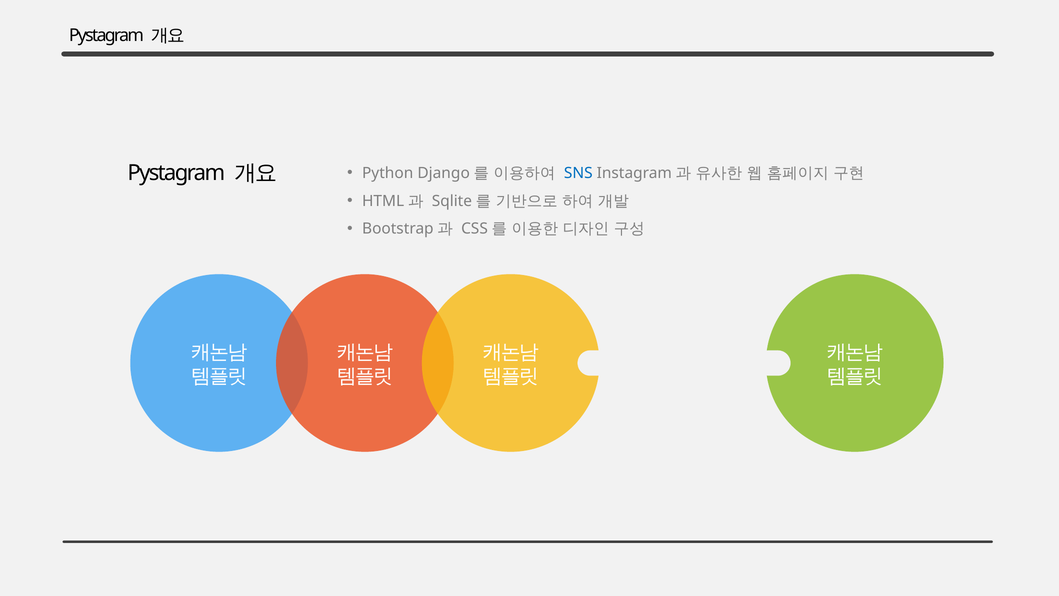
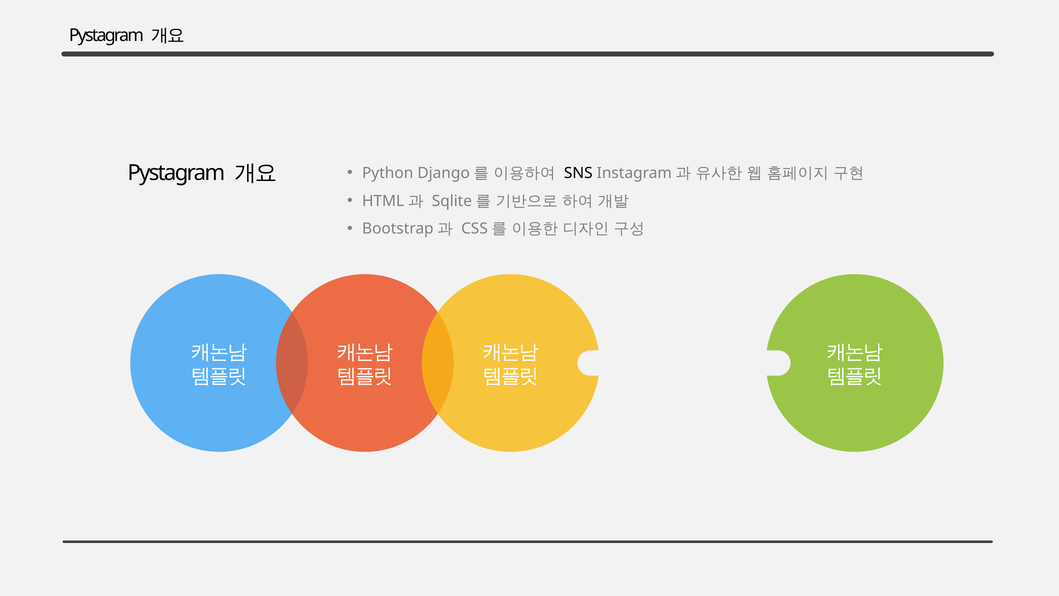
SNS colour: blue -> black (578, 173)
